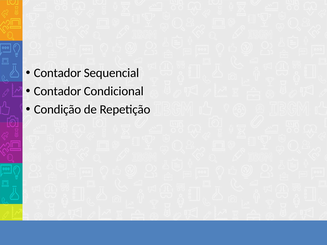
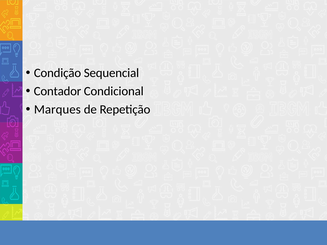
Contador: Contador -> Condição (57, 73)
Condição: Condição -> Marques (57, 110)
